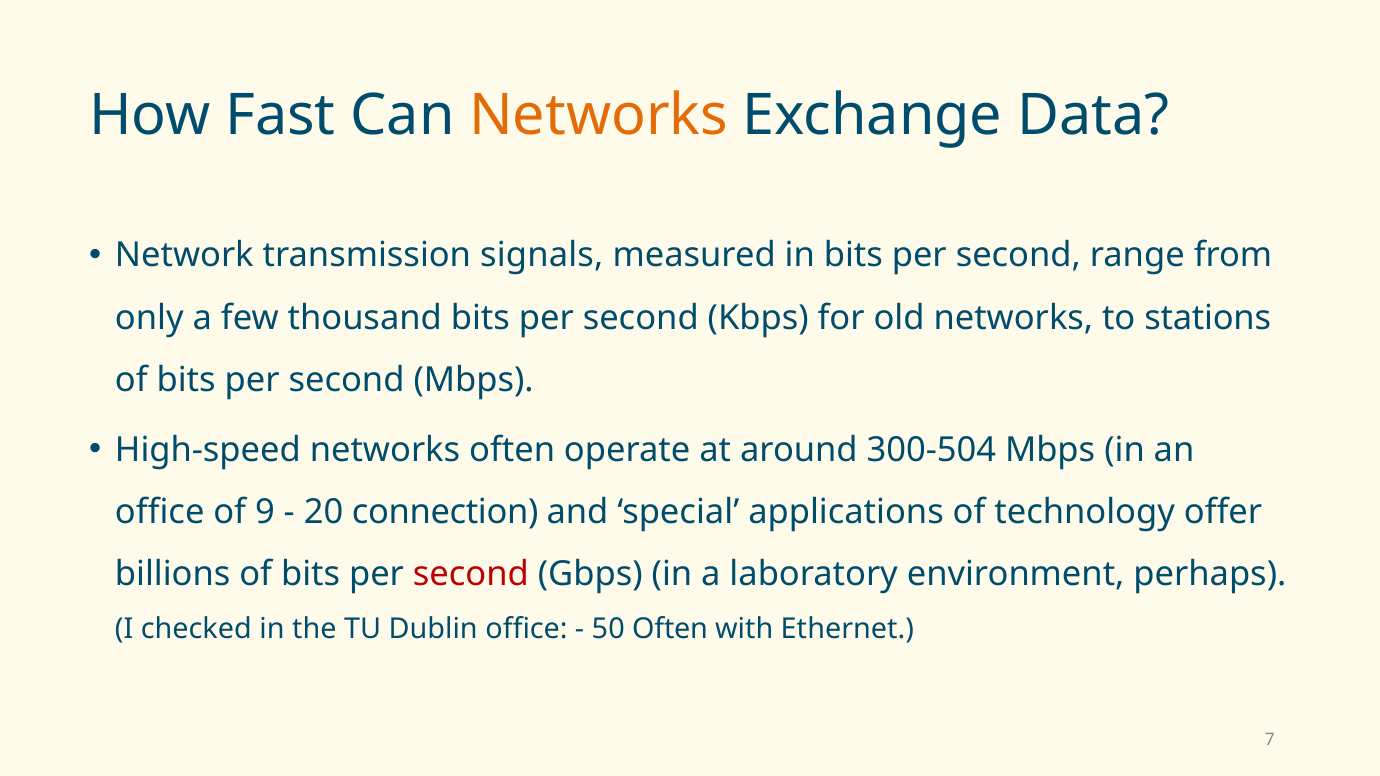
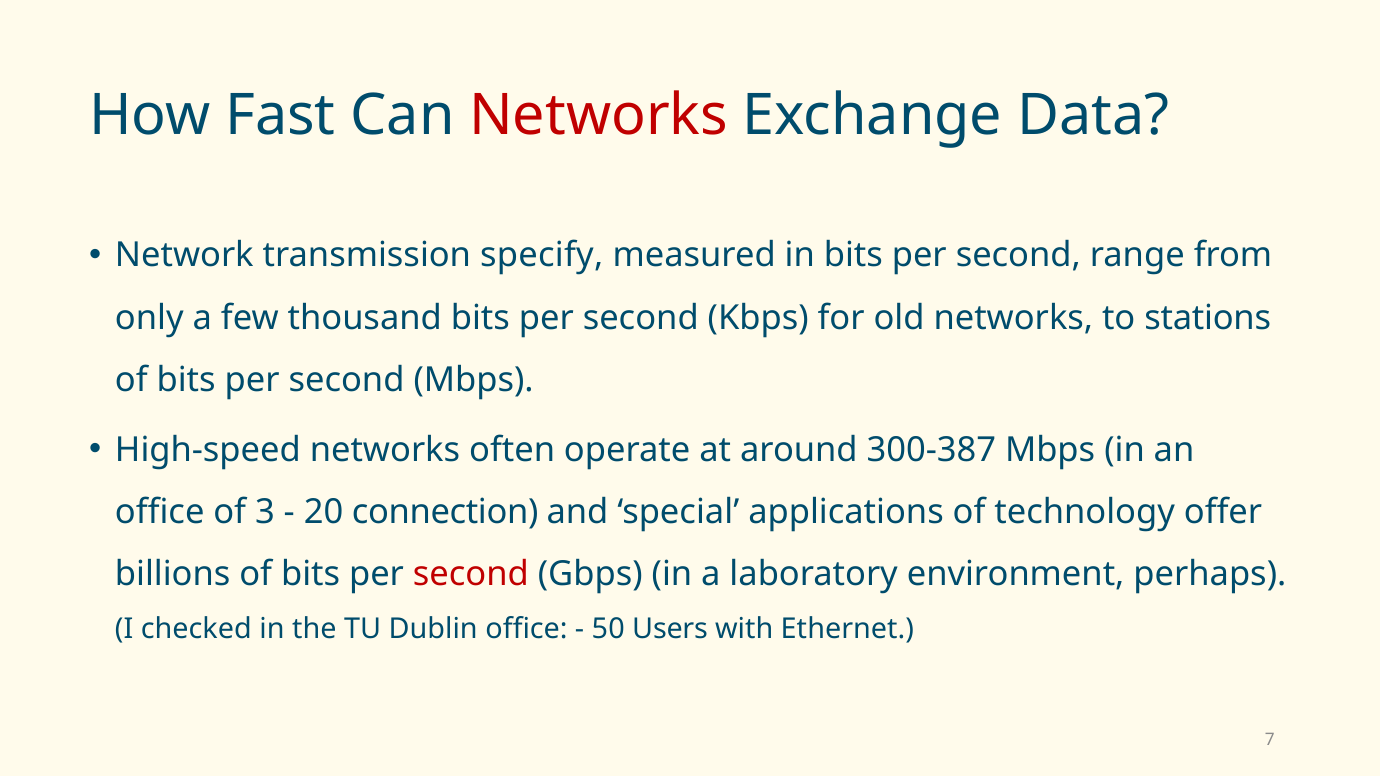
Networks colour: orange -> red (599, 116)
signals: signals -> specify (542, 256)
300-504: 300-504 -> 300-387 (931, 451)
9: 9 -> 3 (265, 513)
50 Often: Often -> Users (670, 630)
